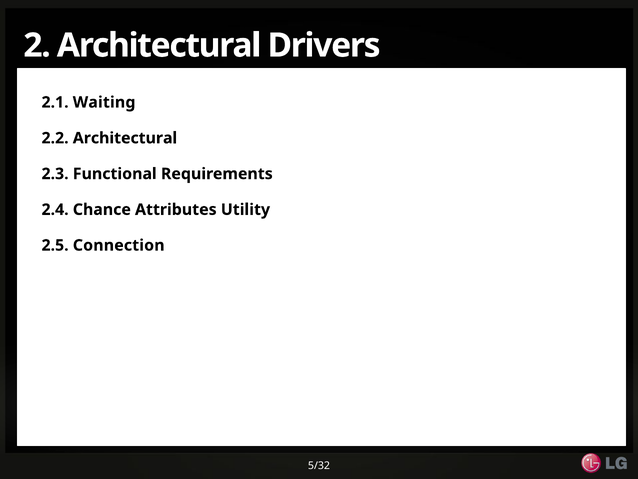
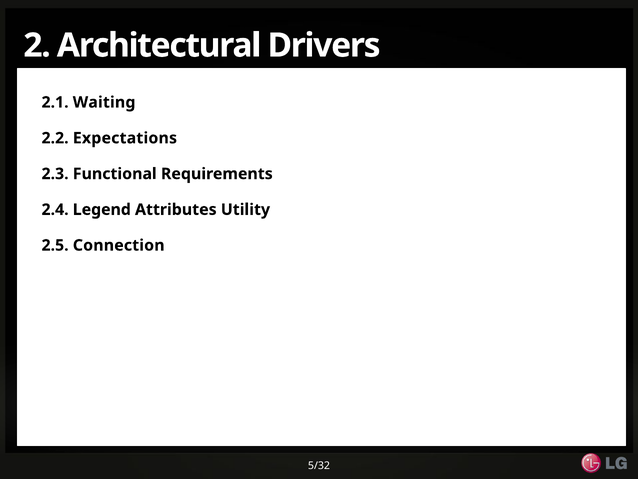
2.2 Architectural: Architectural -> Expectations (125, 138)
Chance: Chance -> Legend (102, 209)
